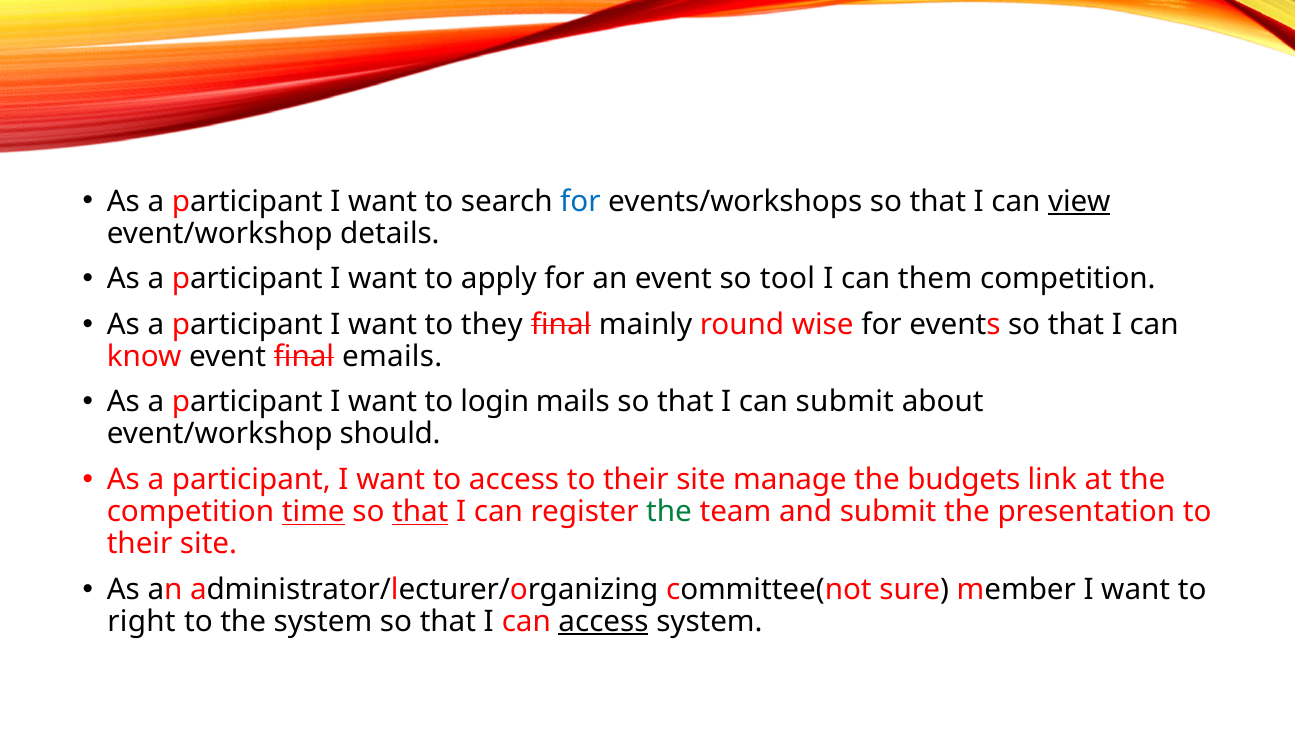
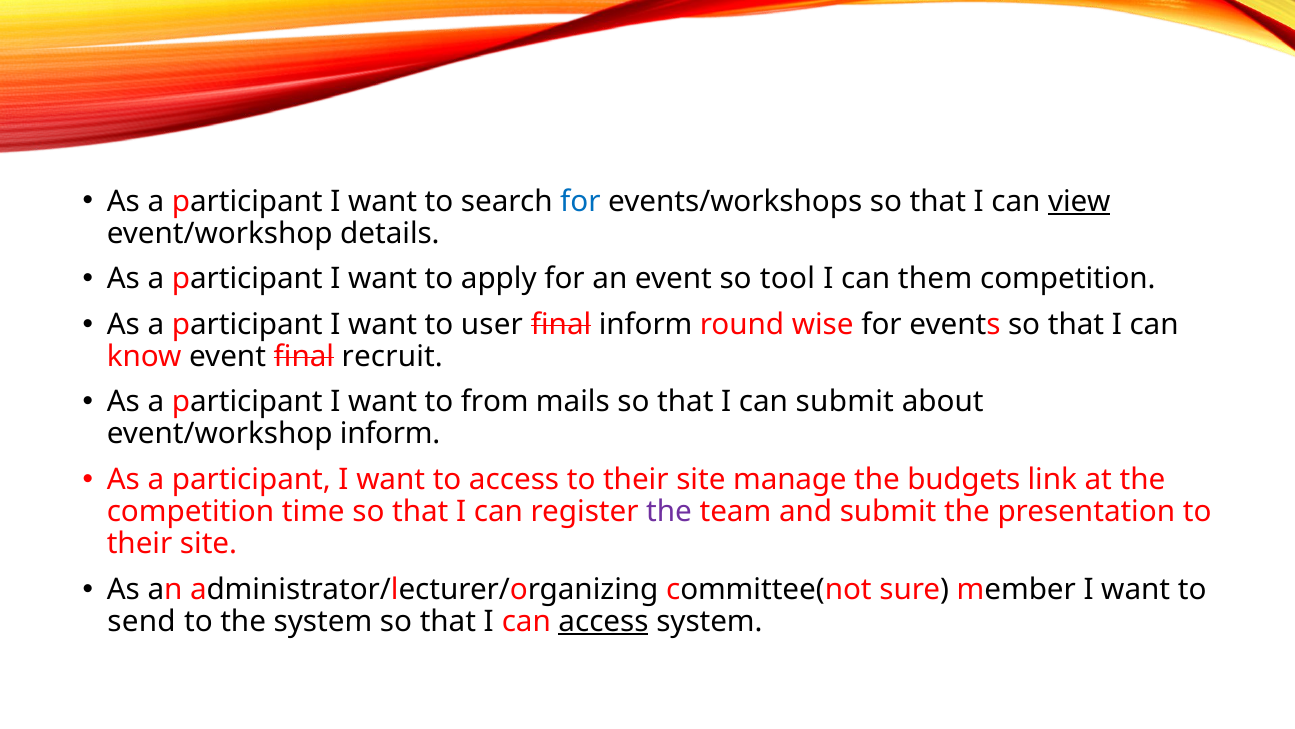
they: they -> user (492, 324)
final mainly: mainly -> inform (646, 324)
emails: emails -> recruit (392, 356)
login: login -> from (495, 402)
event/workshop should: should -> inform (390, 434)
time underline: present -> none (313, 511)
that underline: present -> none (420, 511)
the colour: green -> purple (669, 511)
right: right -> send (141, 621)
